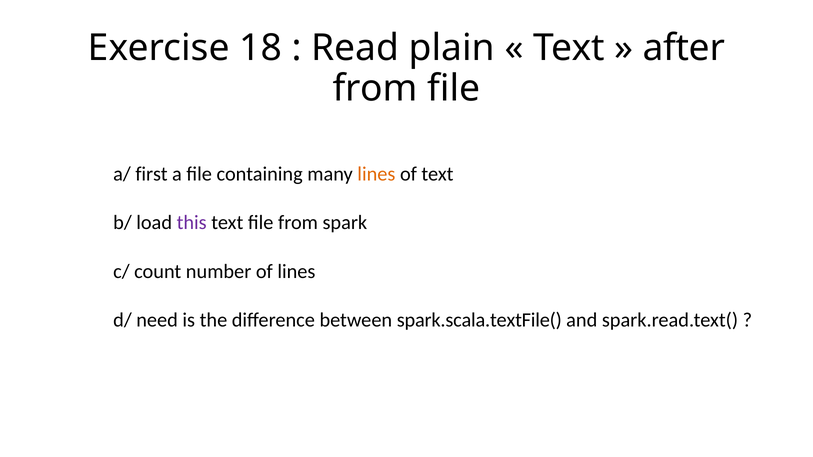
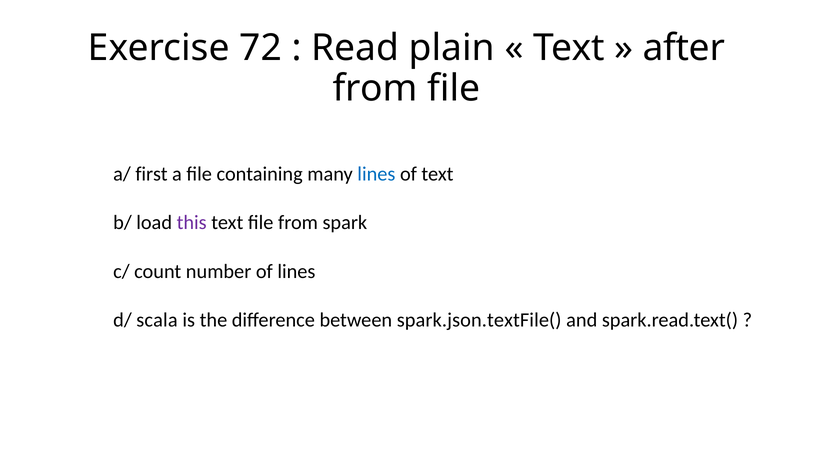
18: 18 -> 72 (261, 48)
lines colour: orange -> blue (376, 174)
need: need -> scala (157, 320)
spark.scala.textFile(: spark.scala.textFile( -> spark.json.textFile( (479, 320)
